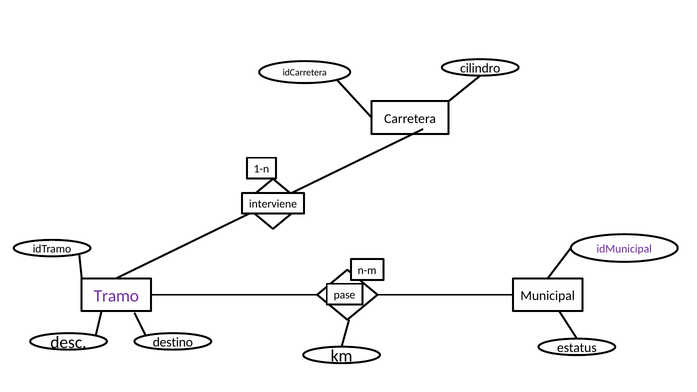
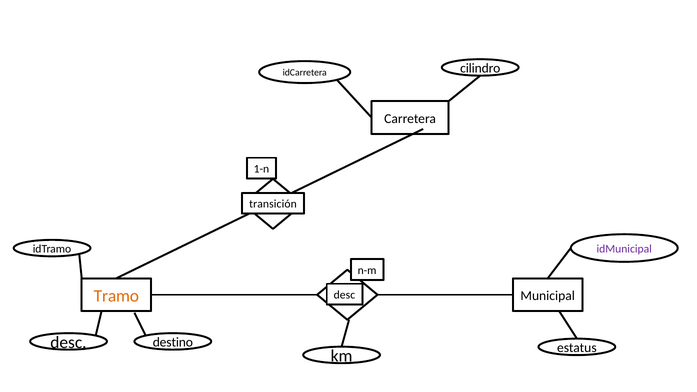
interviene: interviene -> transición (273, 204)
Tramo colour: purple -> orange (116, 296)
pase: pase -> desc (344, 295)
